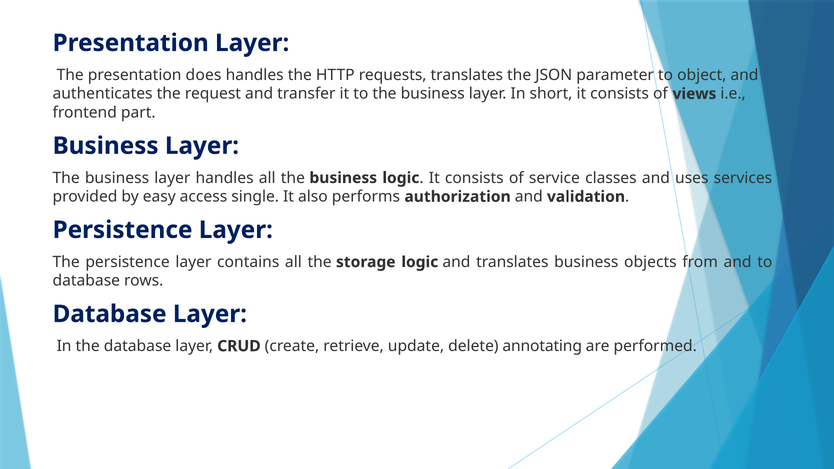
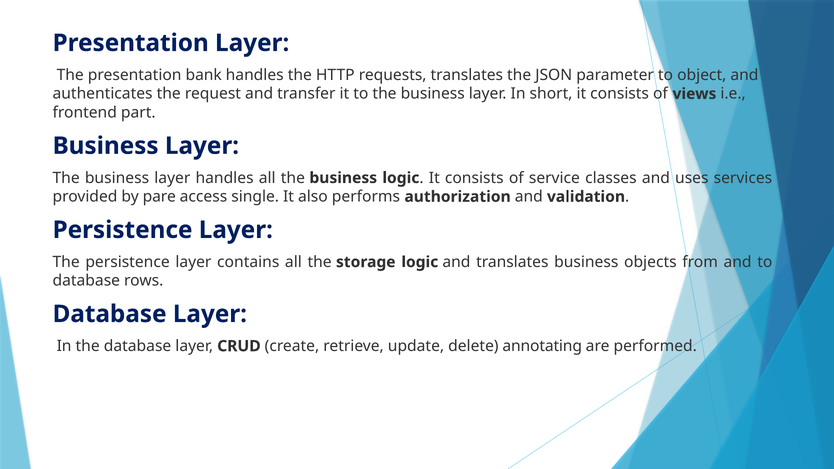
does: does -> bank (204, 75)
easy: easy -> pare (159, 197)
